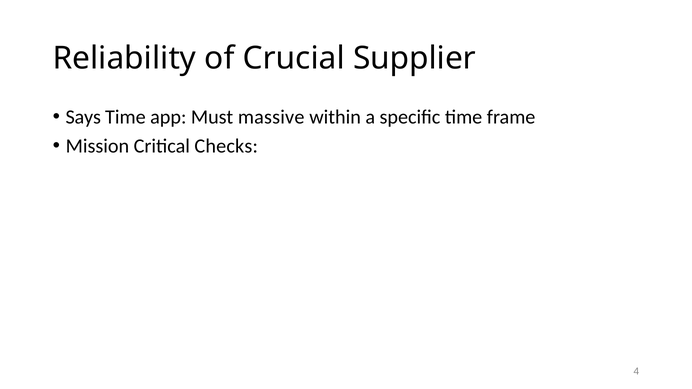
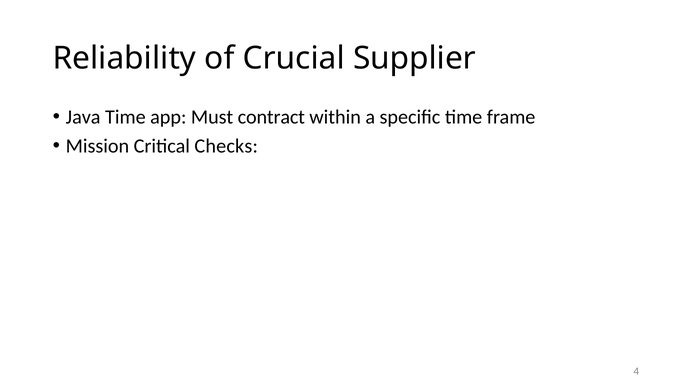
Says: Says -> Java (83, 117)
massive: massive -> contract (271, 117)
